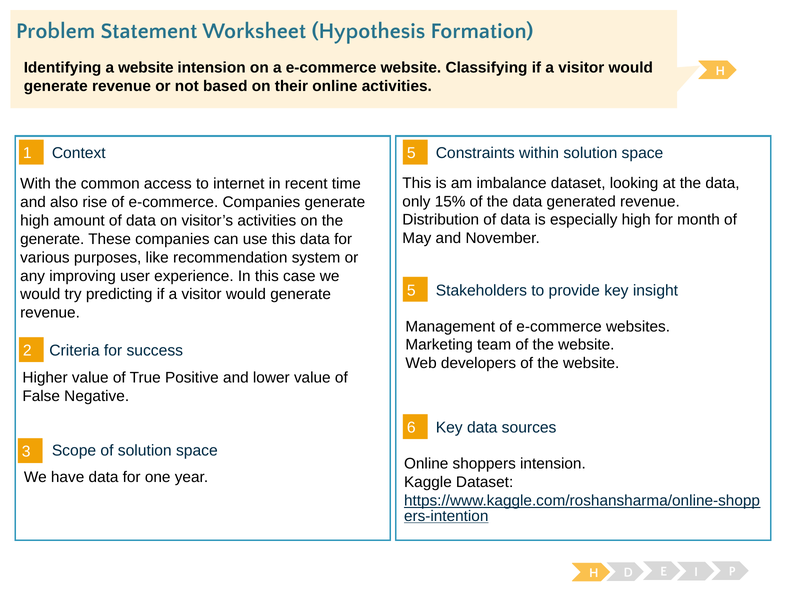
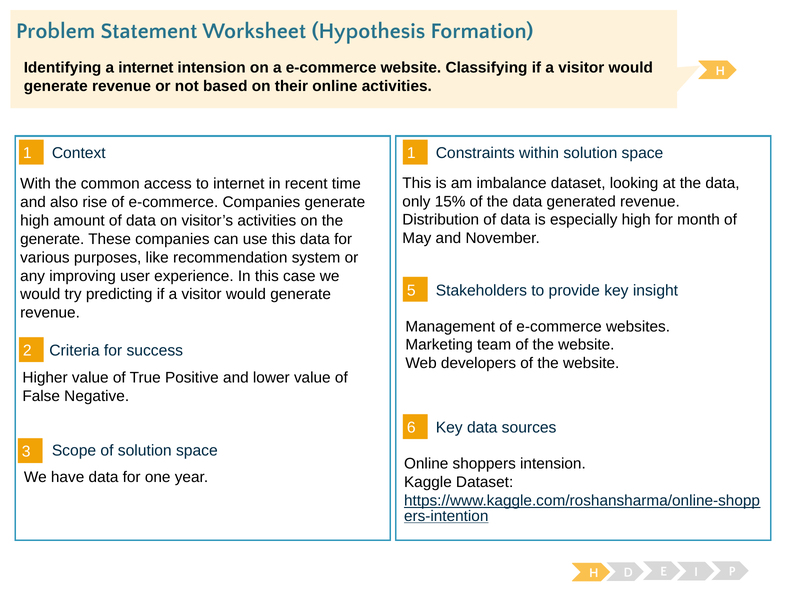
a website: website -> internet (146, 68)
1 5: 5 -> 1 (411, 153)
